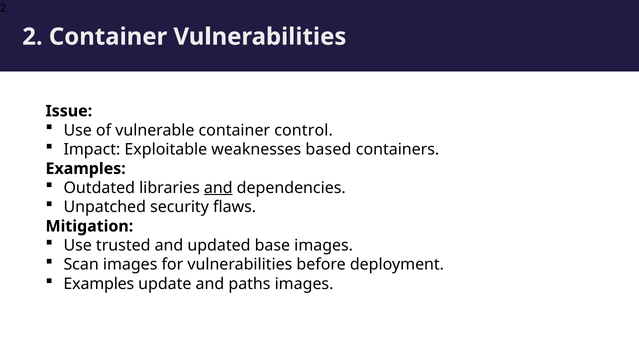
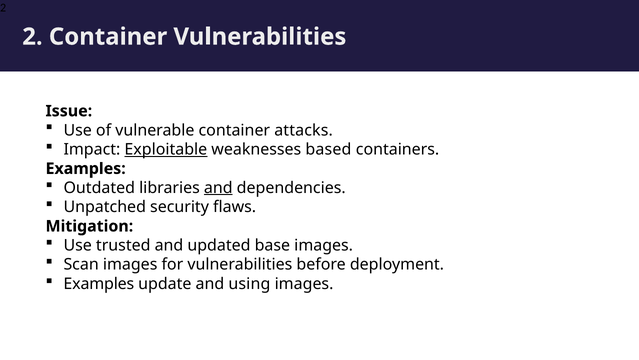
control: control -> attacks (304, 130)
Exploitable underline: none -> present (166, 149)
paths: paths -> using (249, 283)
